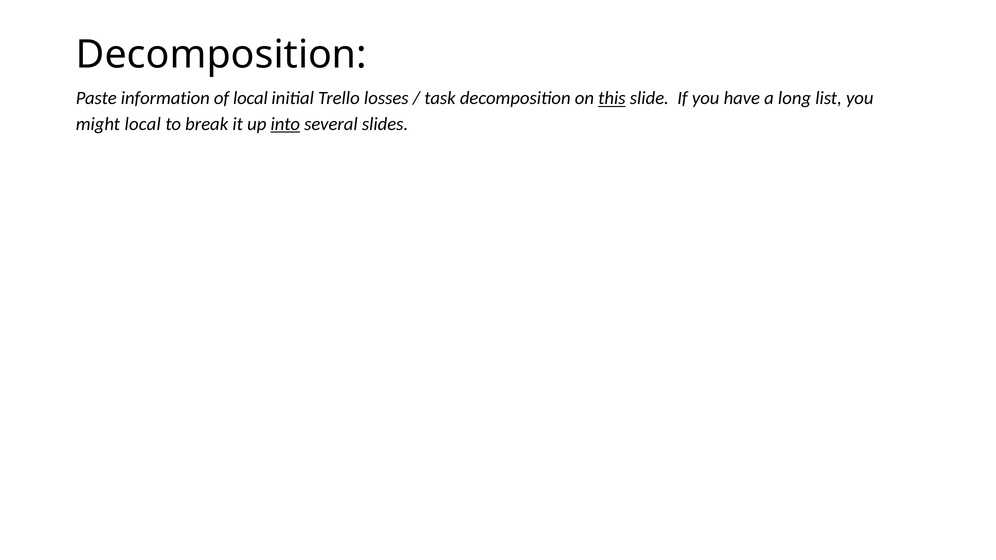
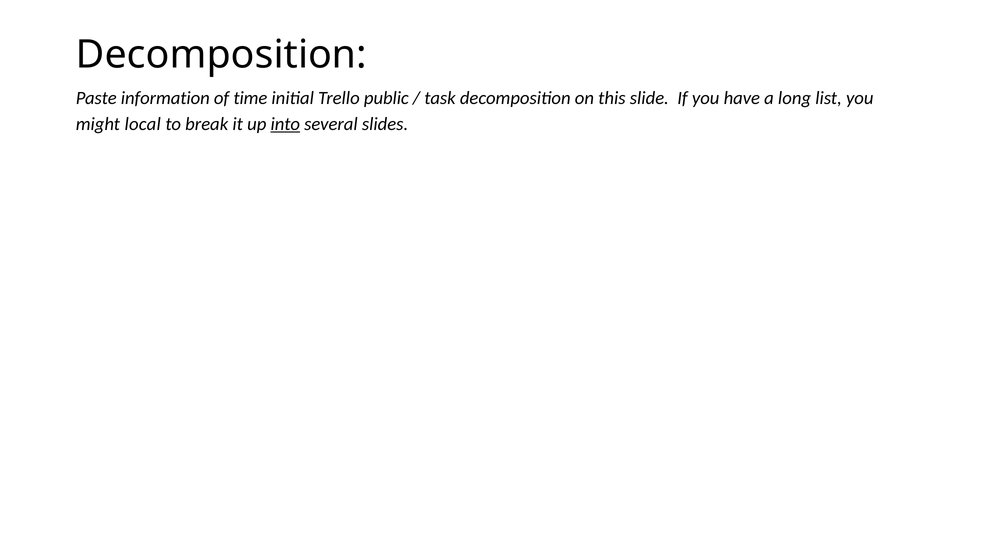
of local: local -> time (250, 98)
losses: losses -> public (386, 98)
this underline: present -> none (612, 98)
